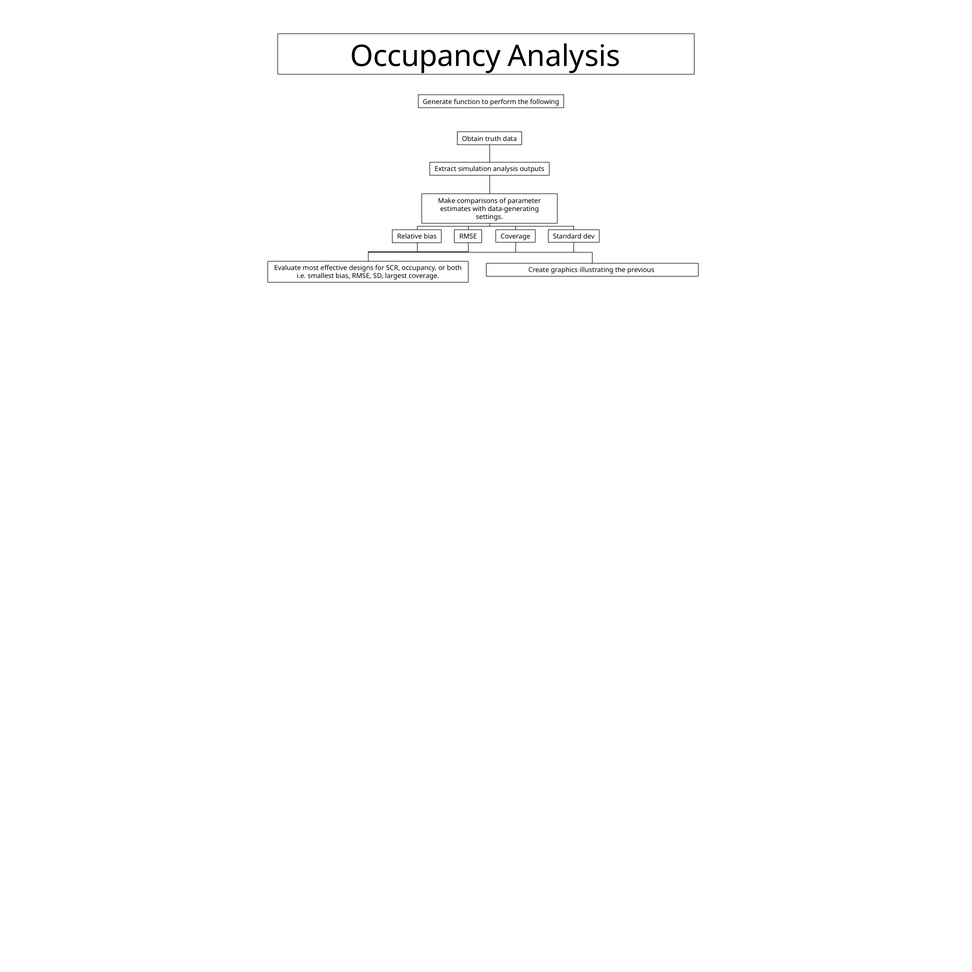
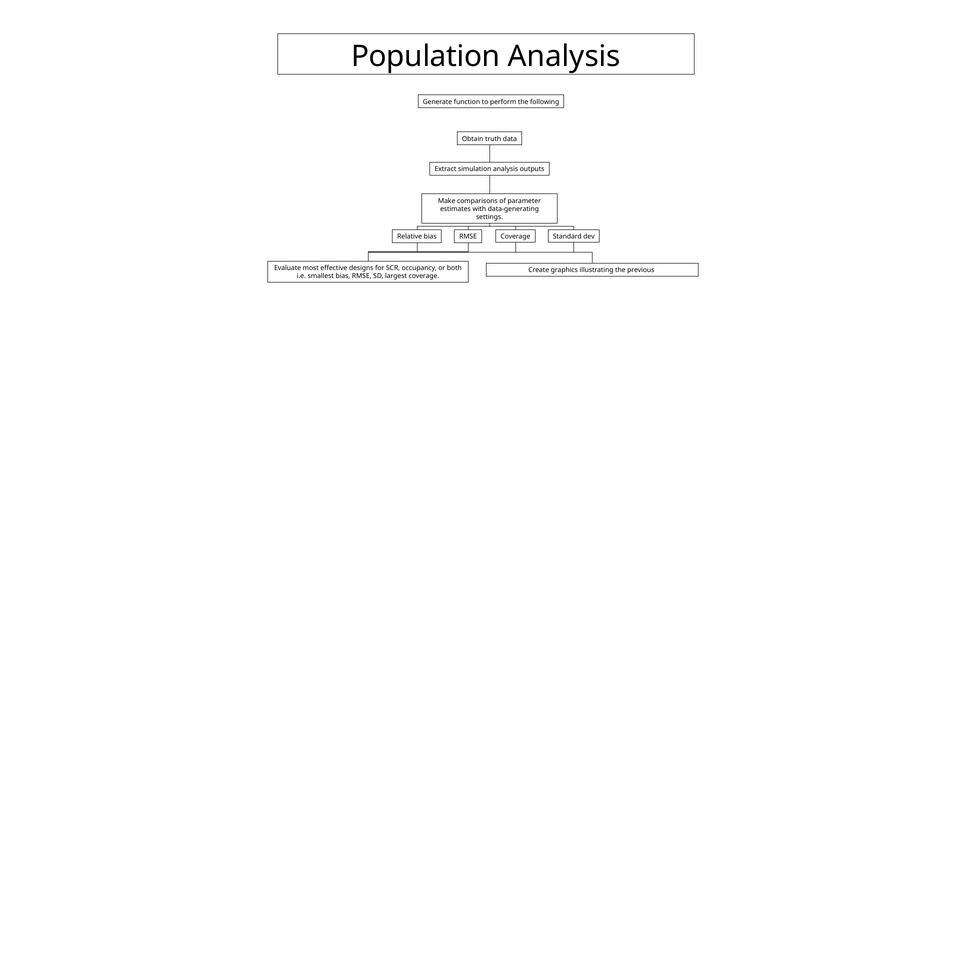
Occupancy: Occupancy -> Population (426, 56)
